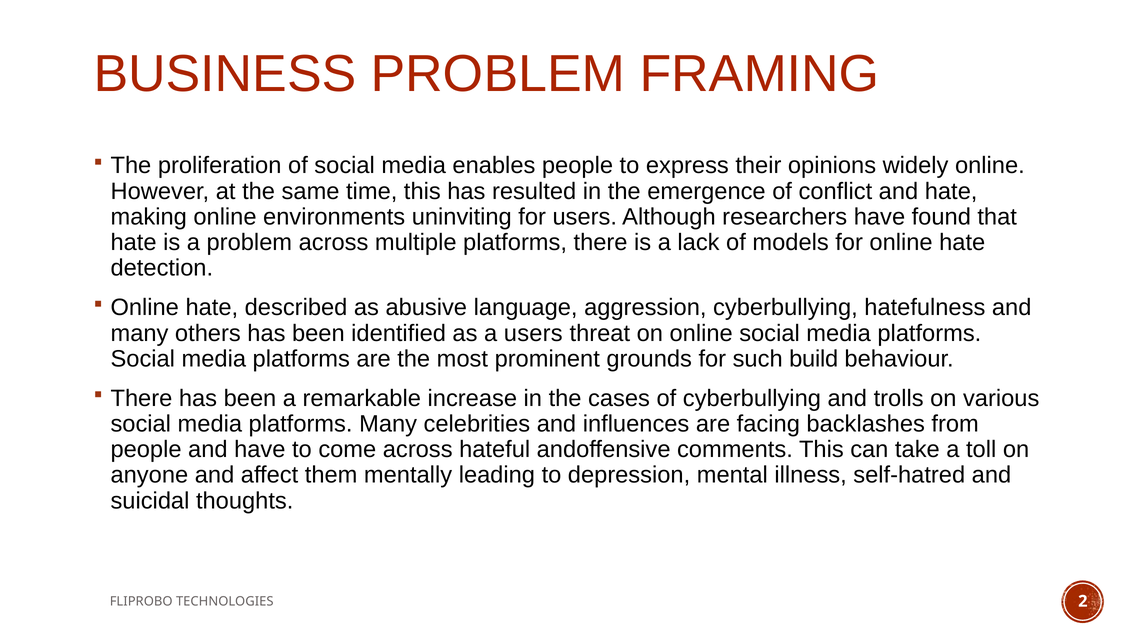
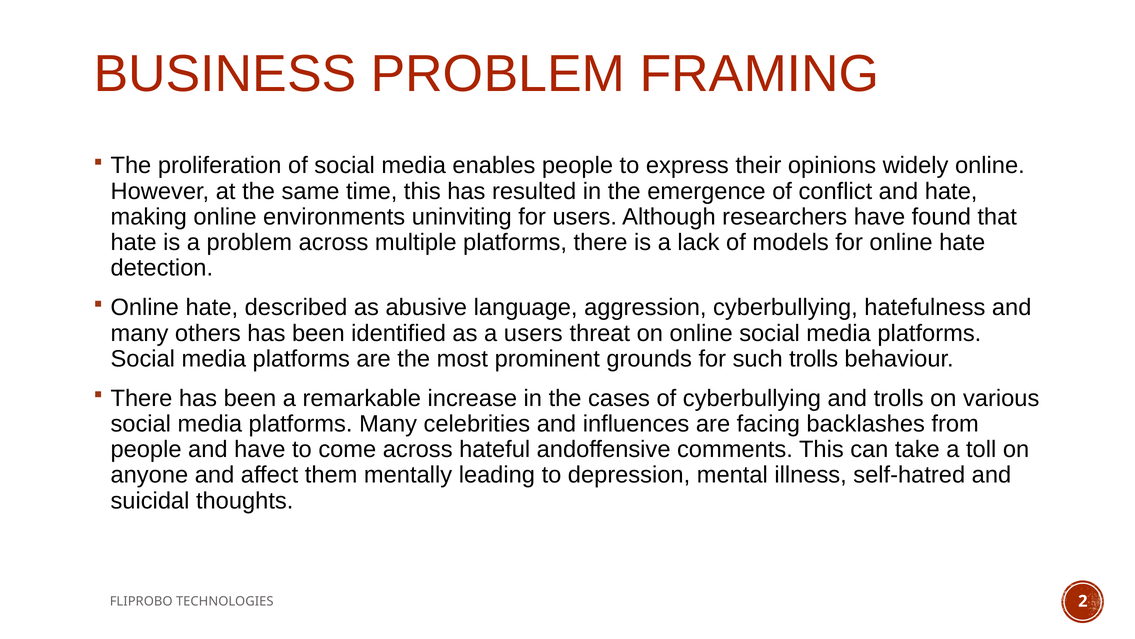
such build: build -> trolls (814, 358)
